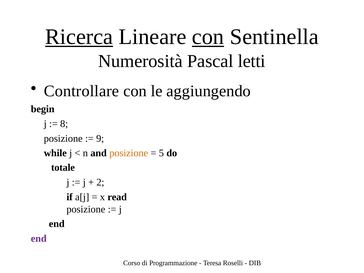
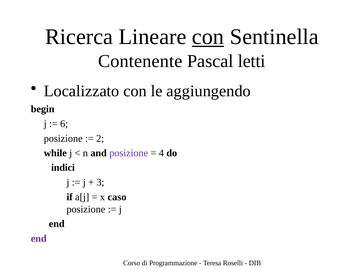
Ricerca underline: present -> none (79, 37)
Numerosità: Numerosità -> Contenente (140, 61)
Controllare: Controllare -> Localizzato (82, 91)
8: 8 -> 6 (64, 124)
9: 9 -> 2 (100, 138)
posizione colour: orange -> purple (129, 153)
5: 5 -> 4 (161, 153)
totale: totale -> indici (63, 168)
2: 2 -> 3 (100, 182)
read: read -> caso (117, 197)
